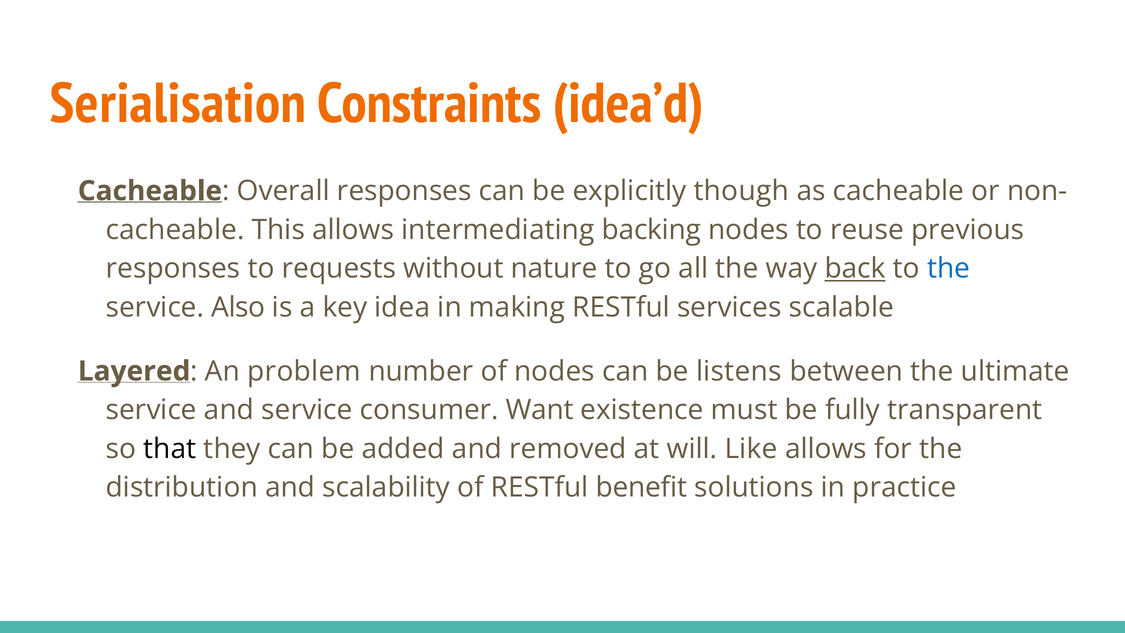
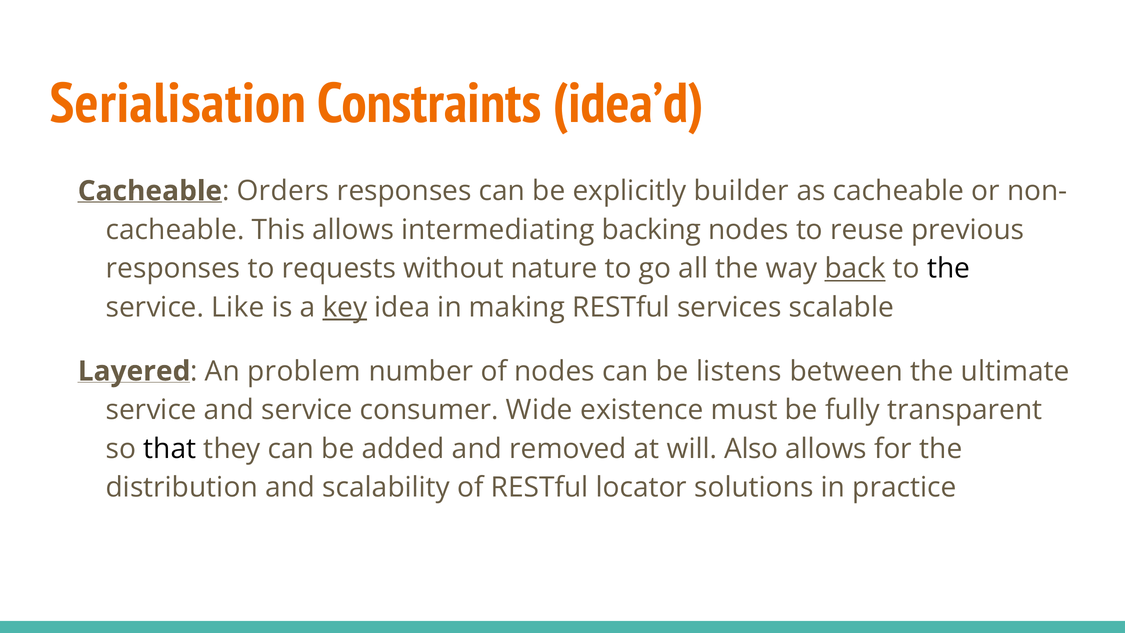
Overall: Overall -> Orders (283, 191)
though: though -> builder (741, 191)
the colour: blue -> black (949, 269)
Also: Also -> Like (238, 307)
key underline: none -> present (345, 307)
Want: Want -> Wide (539, 410)
Like: Like -> Also (751, 449)
benefit: benefit -> locator (641, 488)
